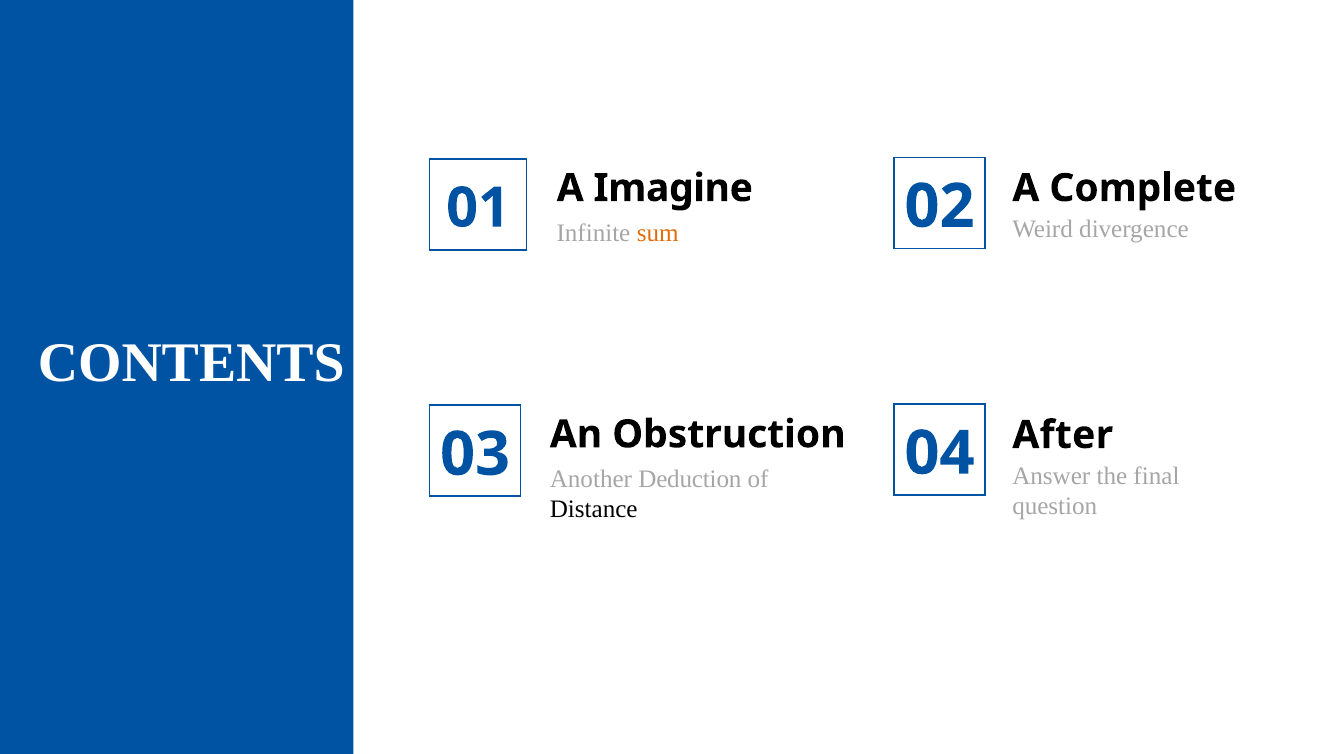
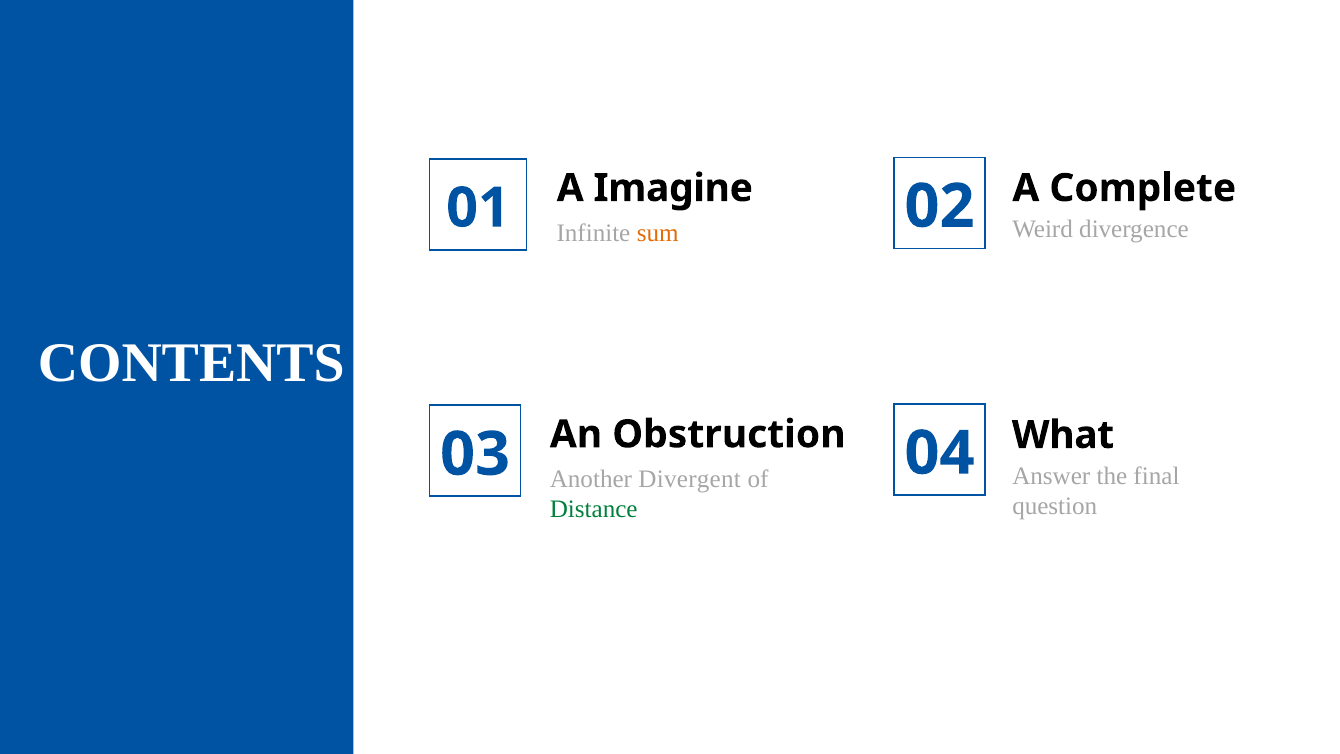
After: After -> What (1063, 435)
Deduction: Deduction -> Divergent (690, 479)
Distance colour: black -> green (594, 509)
